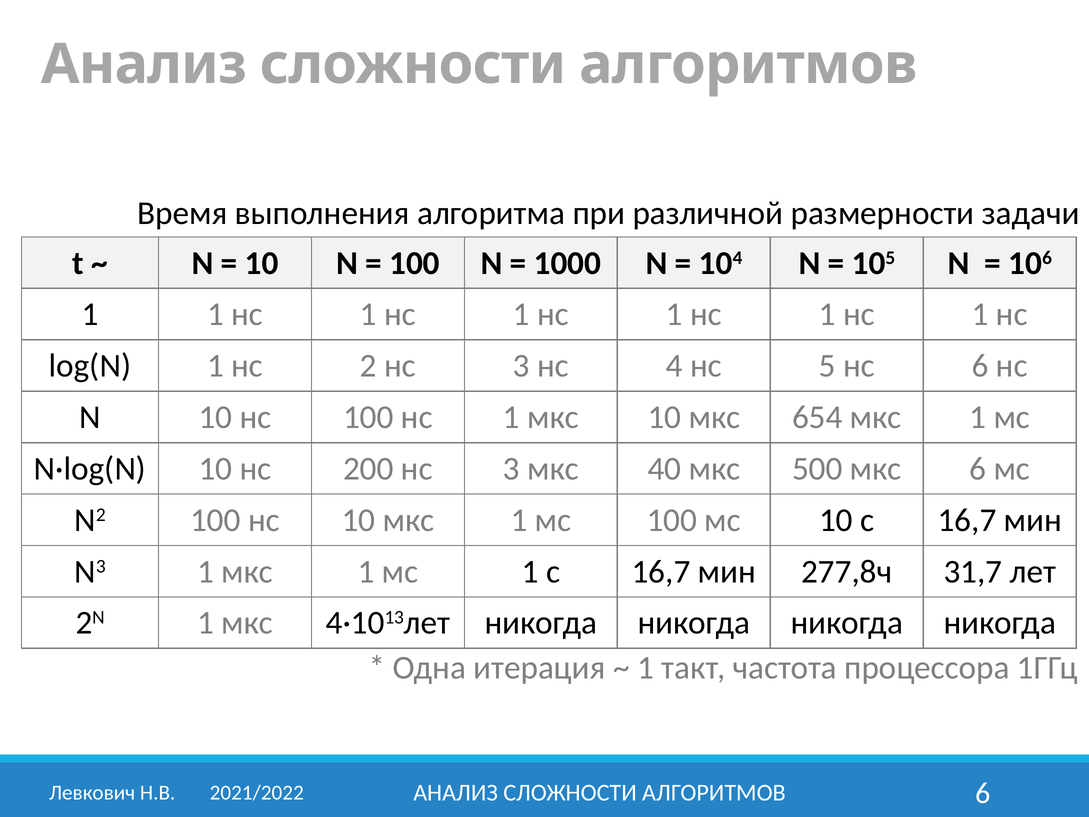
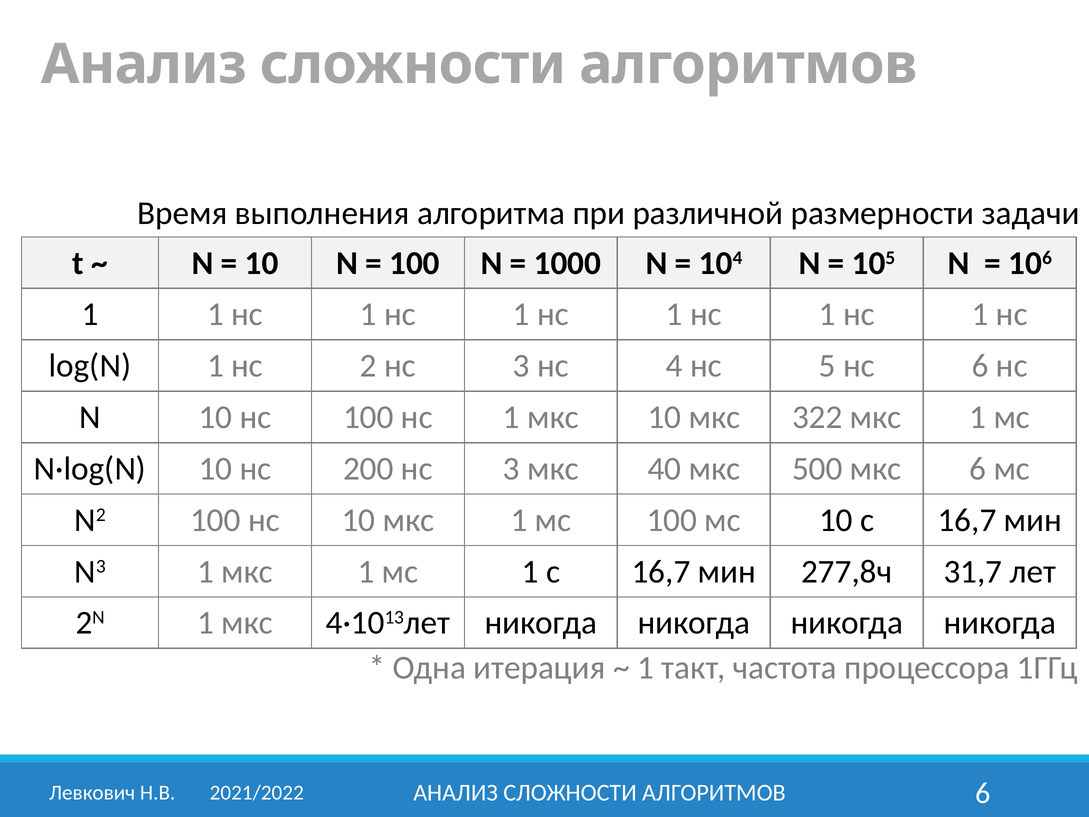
654: 654 -> 322 (817, 417)
